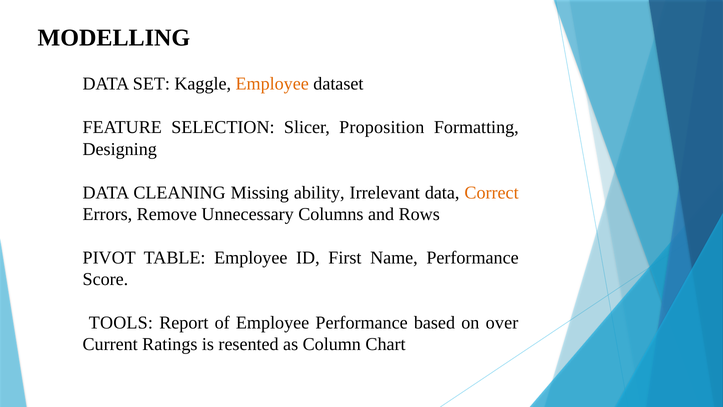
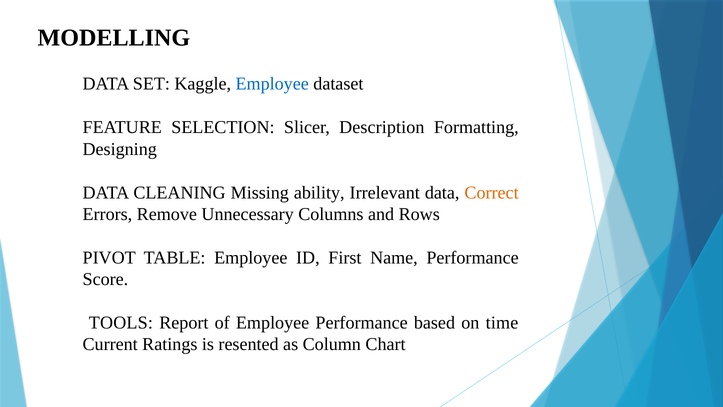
Employee colour: orange -> blue (272, 84)
Proposition: Proposition -> Description (382, 127)
over: over -> time (502, 323)
